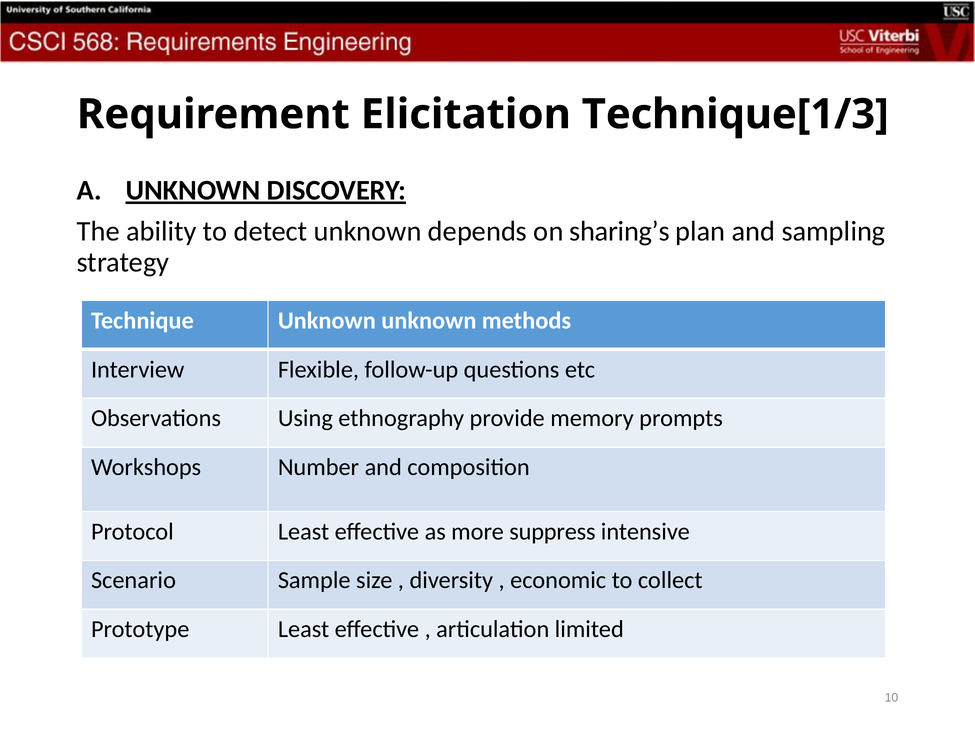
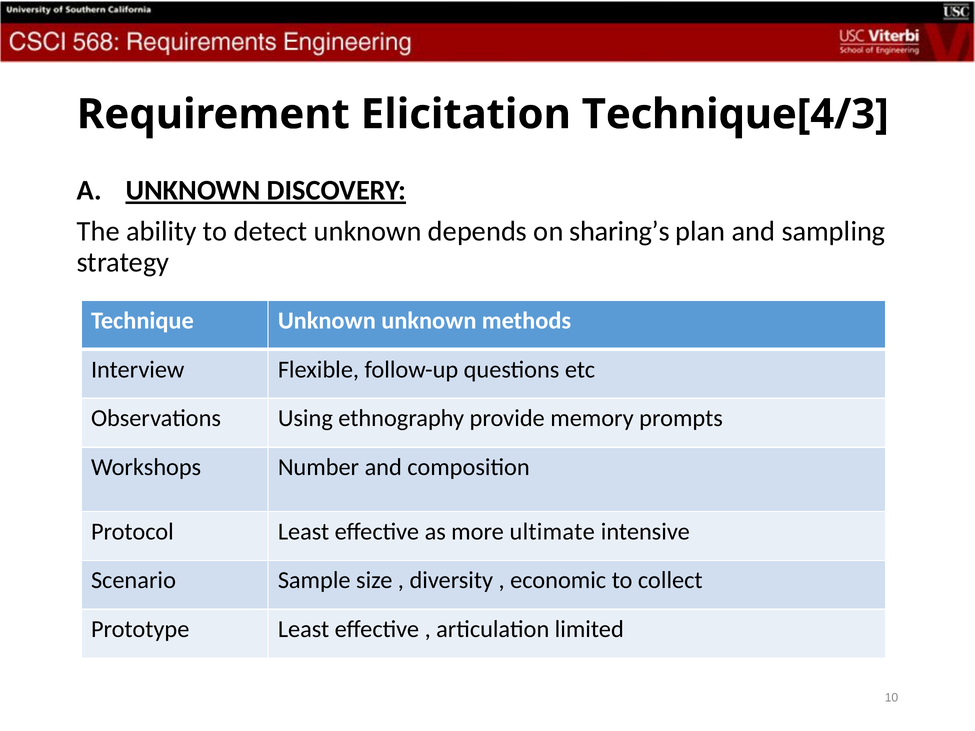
Technique[1/3: Technique[1/3 -> Technique[4/3 (735, 114)
suppress: suppress -> ultimate (552, 532)
